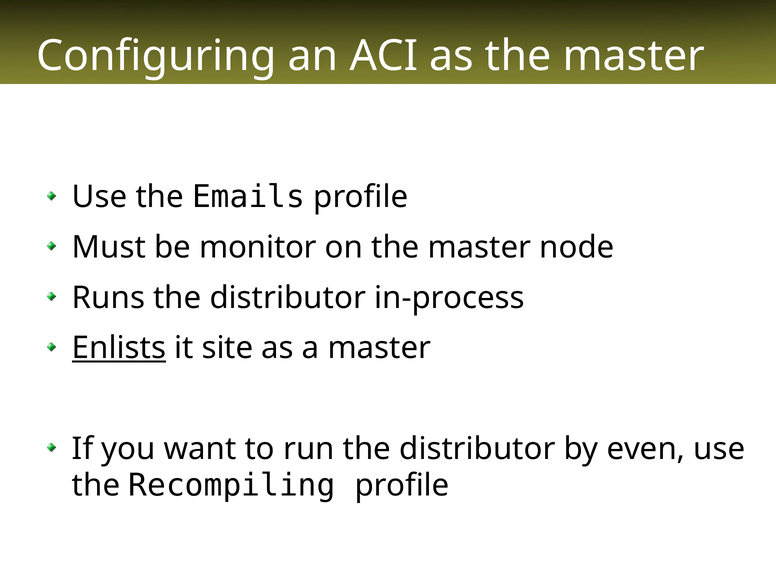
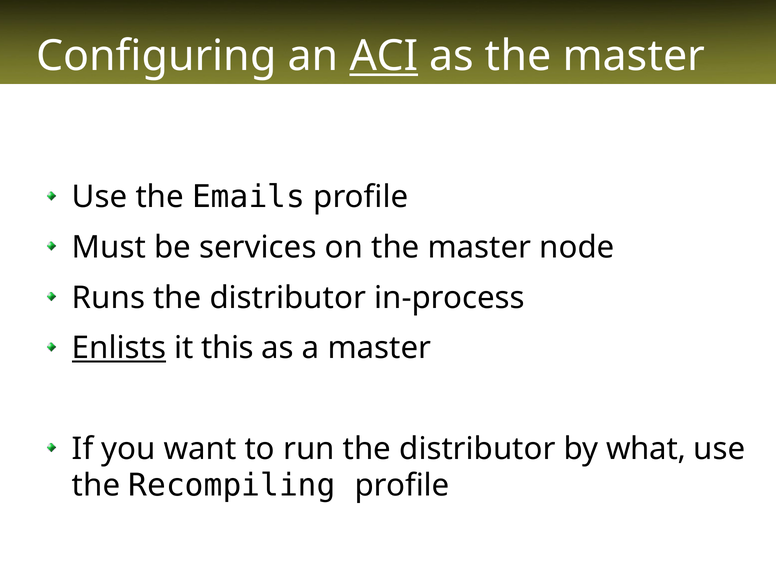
ACI underline: none -> present (384, 56)
monitor: monitor -> services (258, 247)
site: site -> this (228, 348)
even: even -> what (646, 449)
